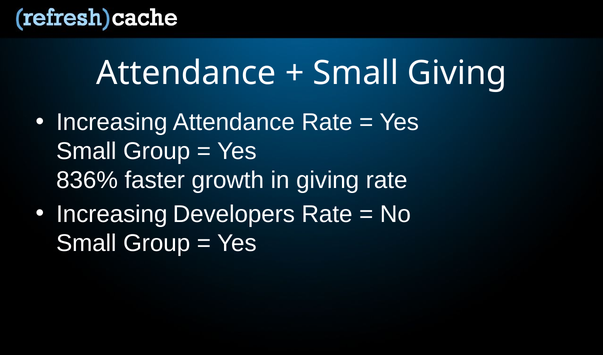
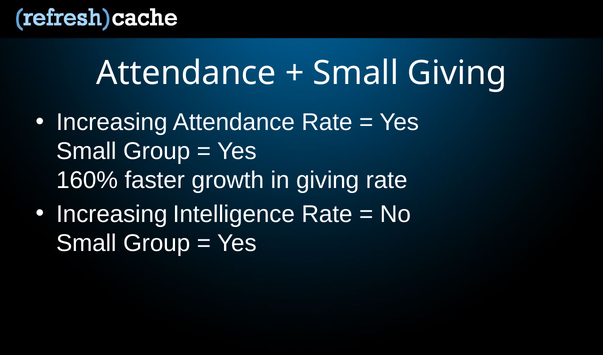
836%: 836% -> 160% (87, 180)
Developers: Developers -> Intelligence (234, 214)
